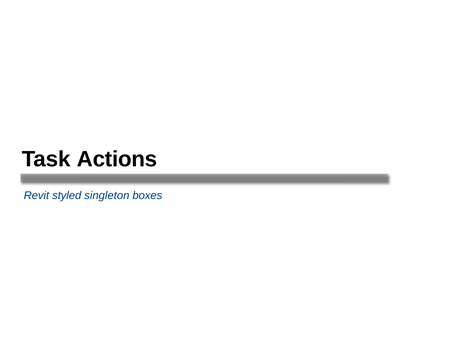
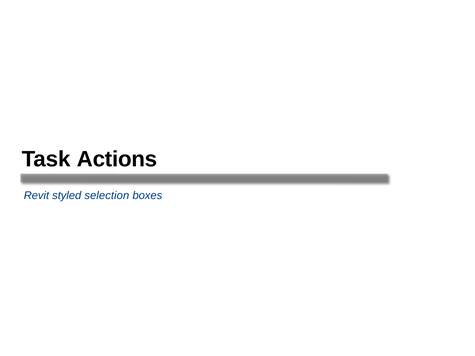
singleton: singleton -> selection (107, 196)
